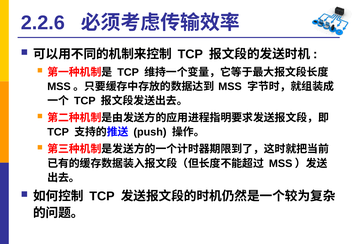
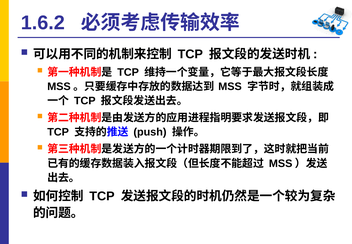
2.2.6: 2.2.6 -> 1.6.2 (43, 23)
